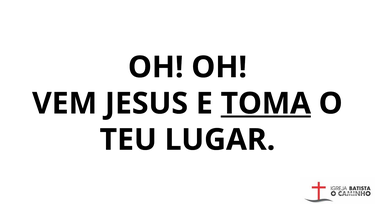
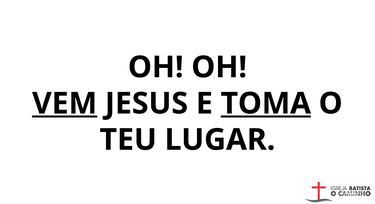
VEM underline: none -> present (65, 104)
